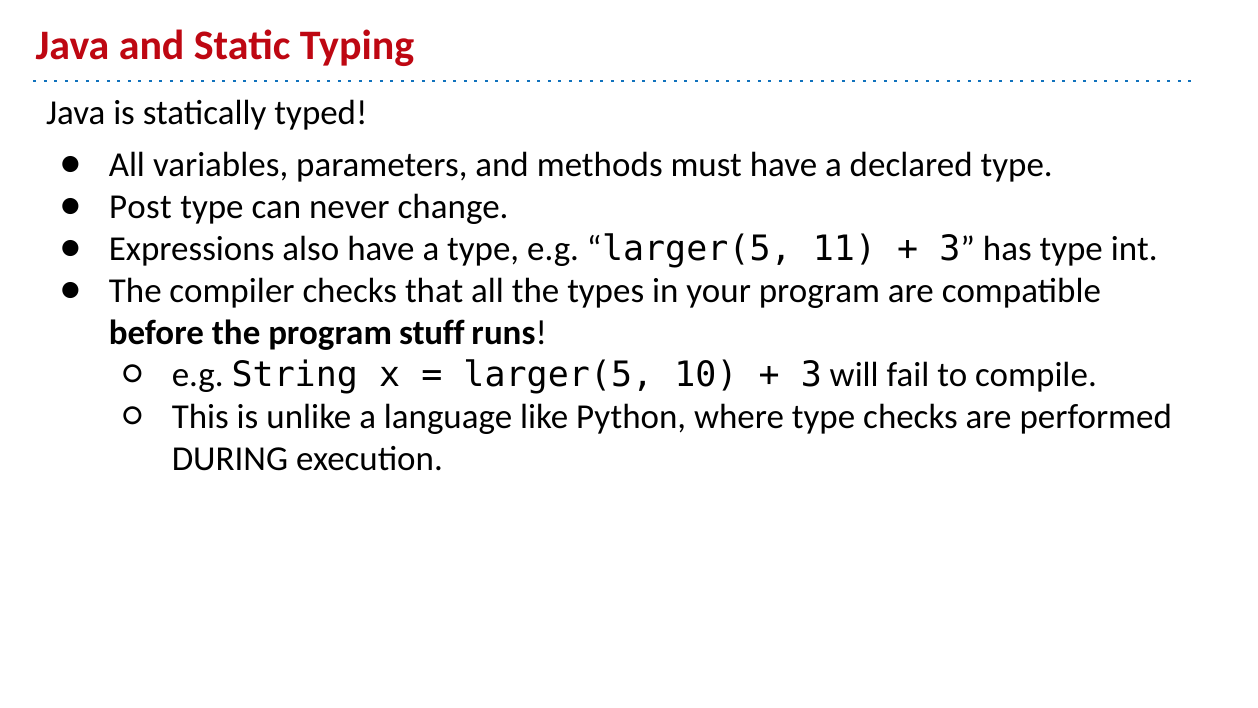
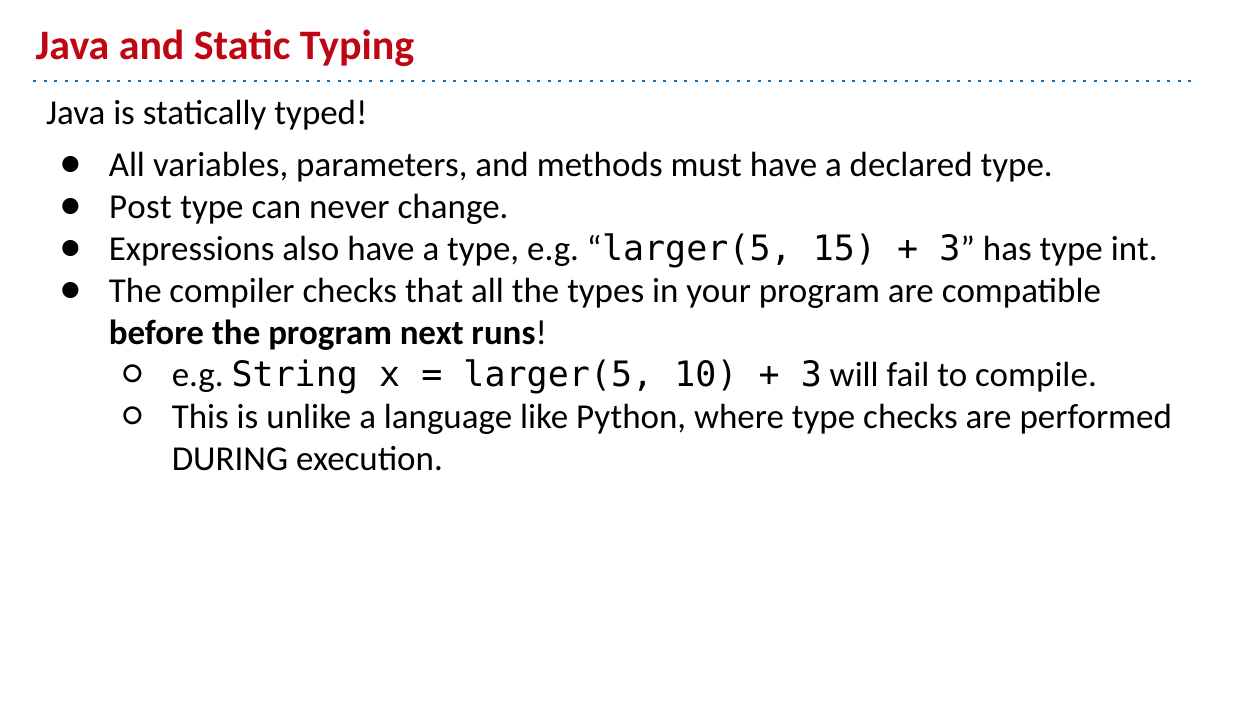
11: 11 -> 15 (844, 249)
stuff: stuff -> next (432, 333)
